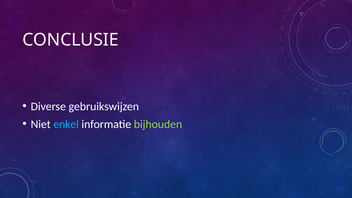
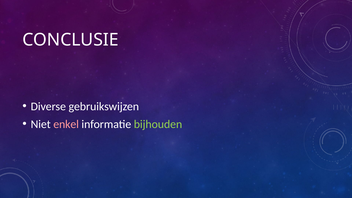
enkel colour: light blue -> pink (66, 124)
